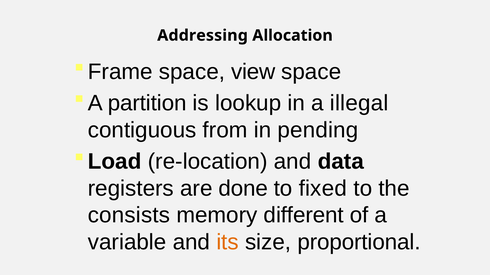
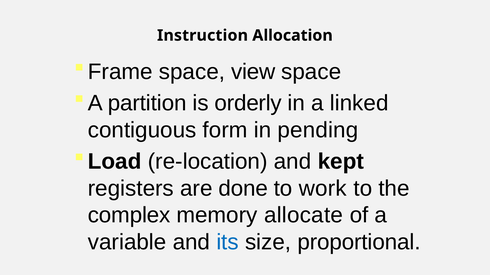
Addressing: Addressing -> Instruction (203, 36)
lookup: lookup -> orderly (248, 103)
illegal: illegal -> linked (359, 103)
from: from -> form (225, 130)
data: data -> kept (341, 162)
fixed: fixed -> work (323, 189)
consists: consists -> complex (129, 216)
different: different -> allocate (303, 216)
its colour: orange -> blue (228, 243)
